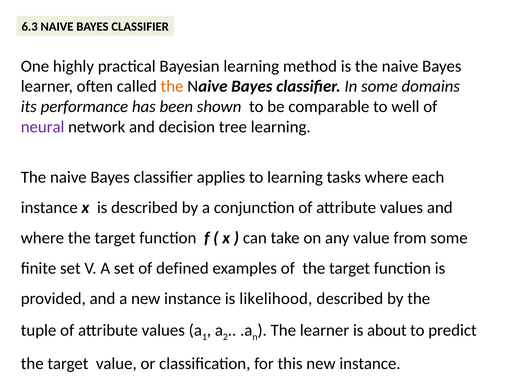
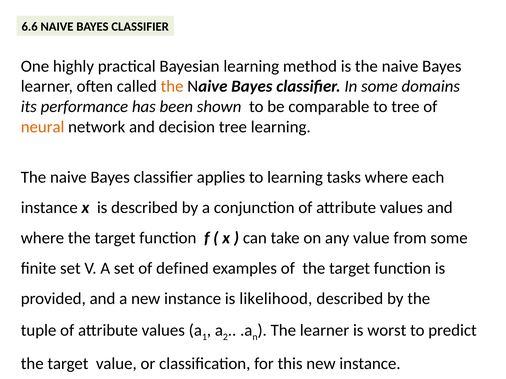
6.3: 6.3 -> 6.6 (30, 27)
to well: well -> tree (405, 107)
neural colour: purple -> orange (43, 127)
about: about -> worst (387, 331)
